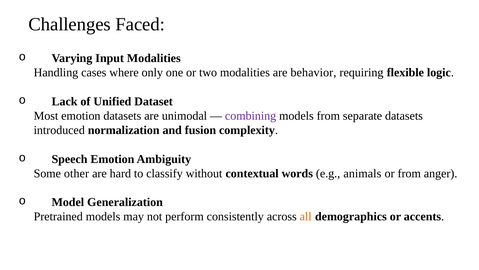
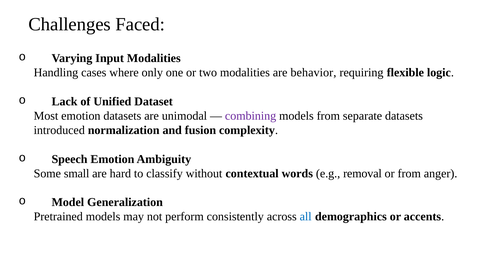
other: other -> small (77, 173)
animals: animals -> removal (362, 173)
all colour: orange -> blue (306, 216)
